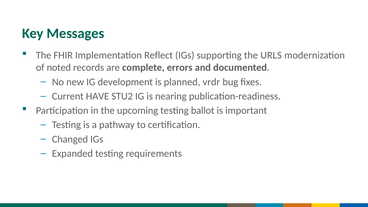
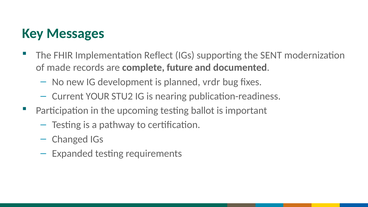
URLS: URLS -> SENT (271, 55)
noted: noted -> made (59, 68)
errors: errors -> future (180, 68)
HAVE: HAVE -> YOUR (98, 96)
